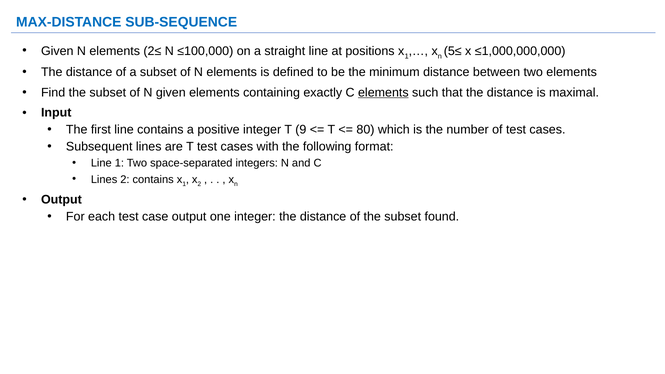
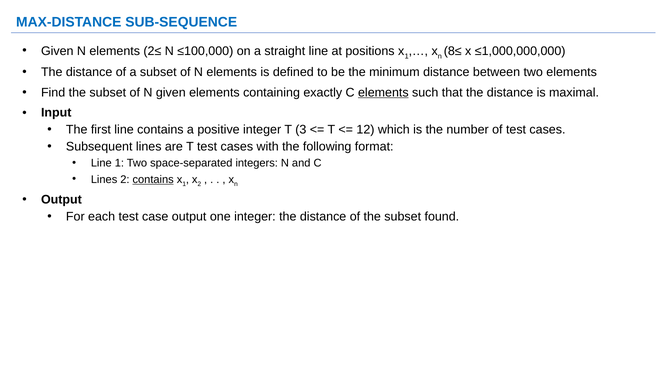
5≤: 5≤ -> 8≤ (453, 51)
9: 9 -> 3 (301, 130)
80: 80 -> 12 (365, 130)
contains underline: none -> present (153, 180)
